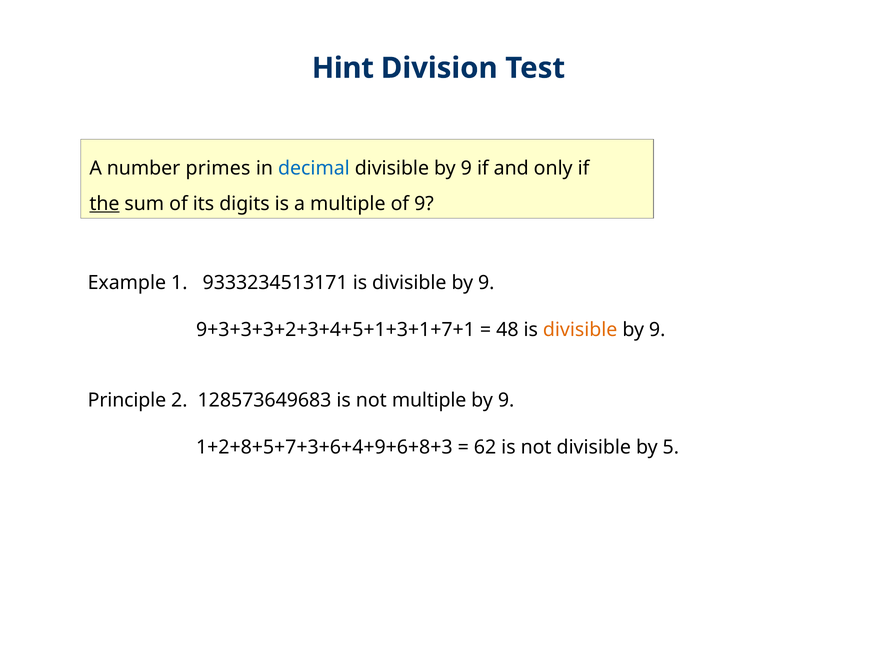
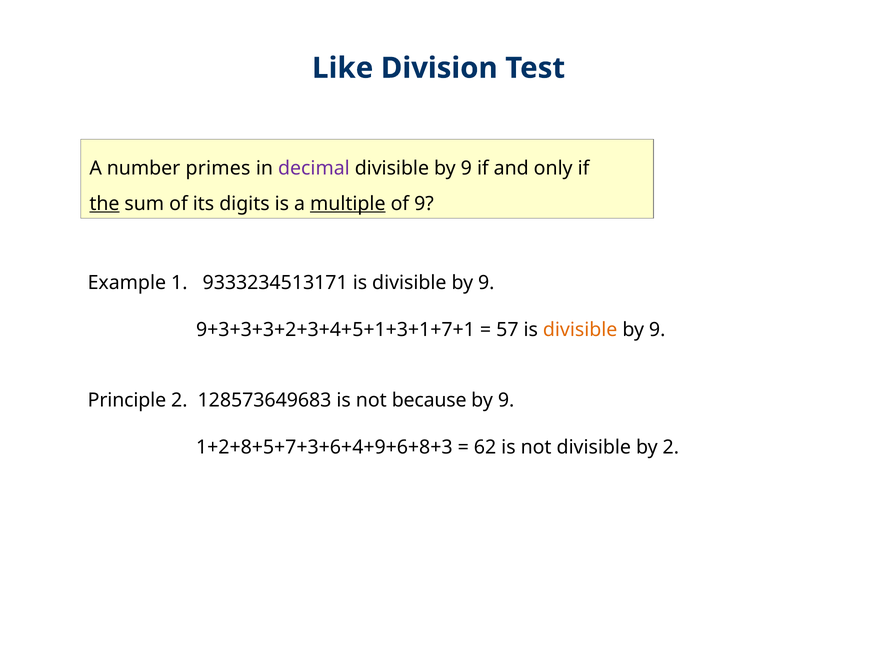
Hint: Hint -> Like (343, 68)
decimal colour: blue -> purple (314, 168)
multiple underline: none -> present (348, 204)
48: 48 -> 57 (507, 330)
not multiple: multiple -> because (429, 400)
by 5: 5 -> 2 (671, 447)
